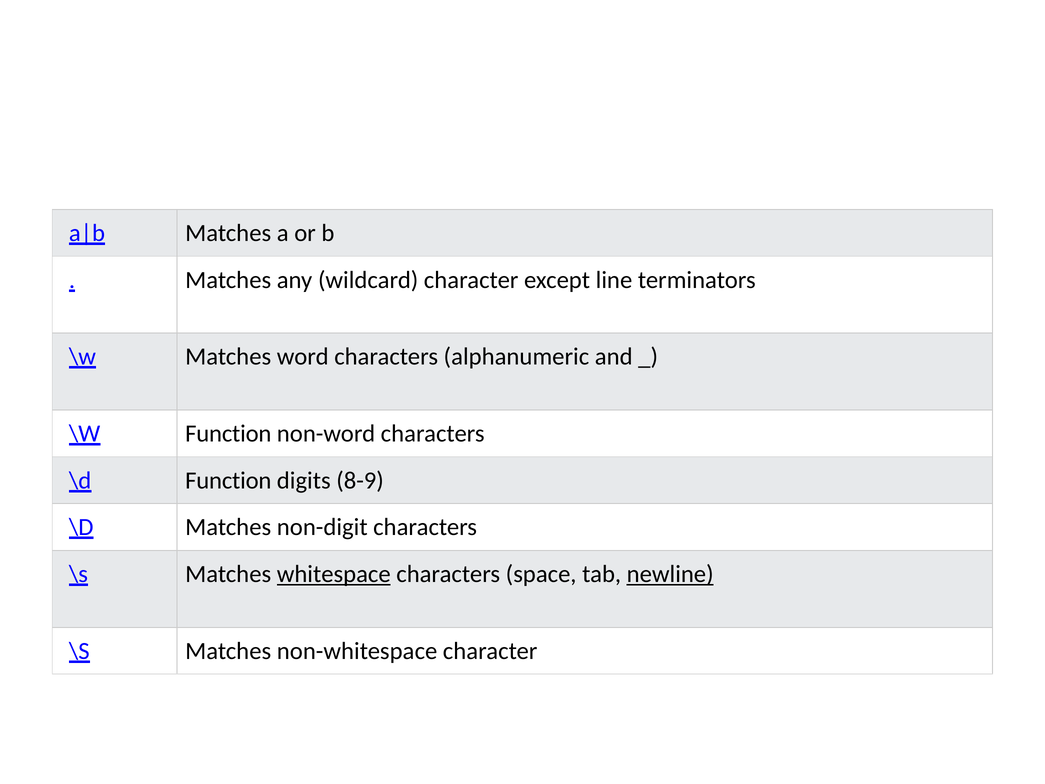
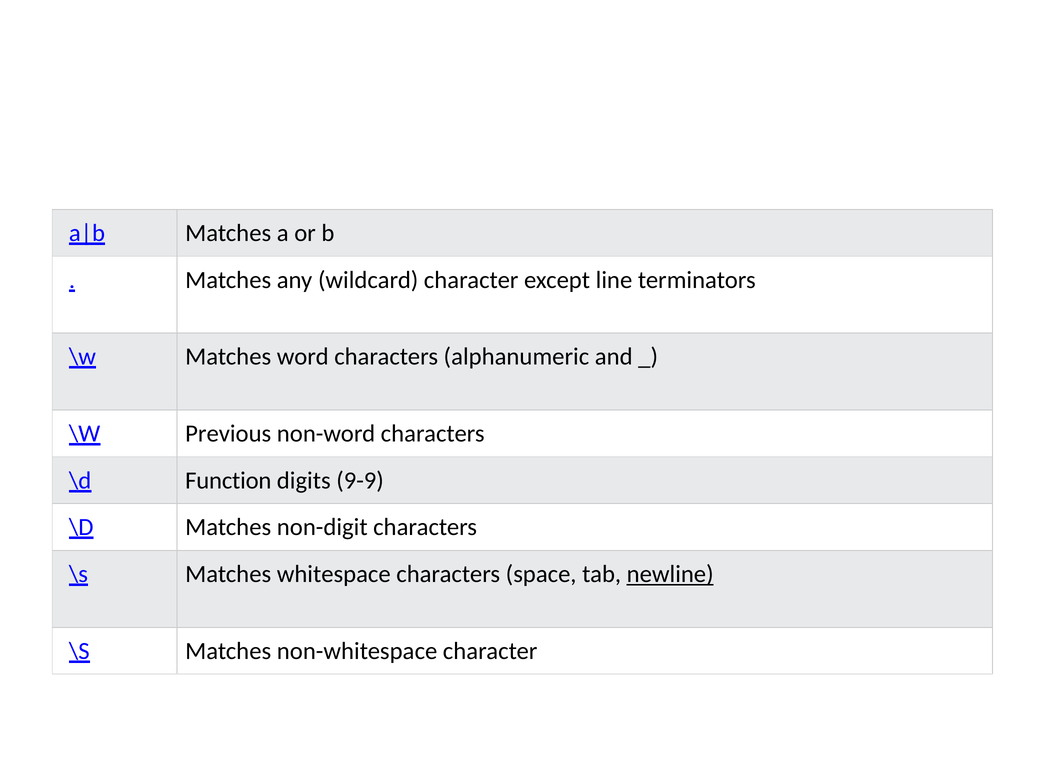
\W Function: Function -> Previous (228, 434)
8-9: 8-9 -> 9-9 (360, 480)
whitespace underline: present -> none (334, 574)
